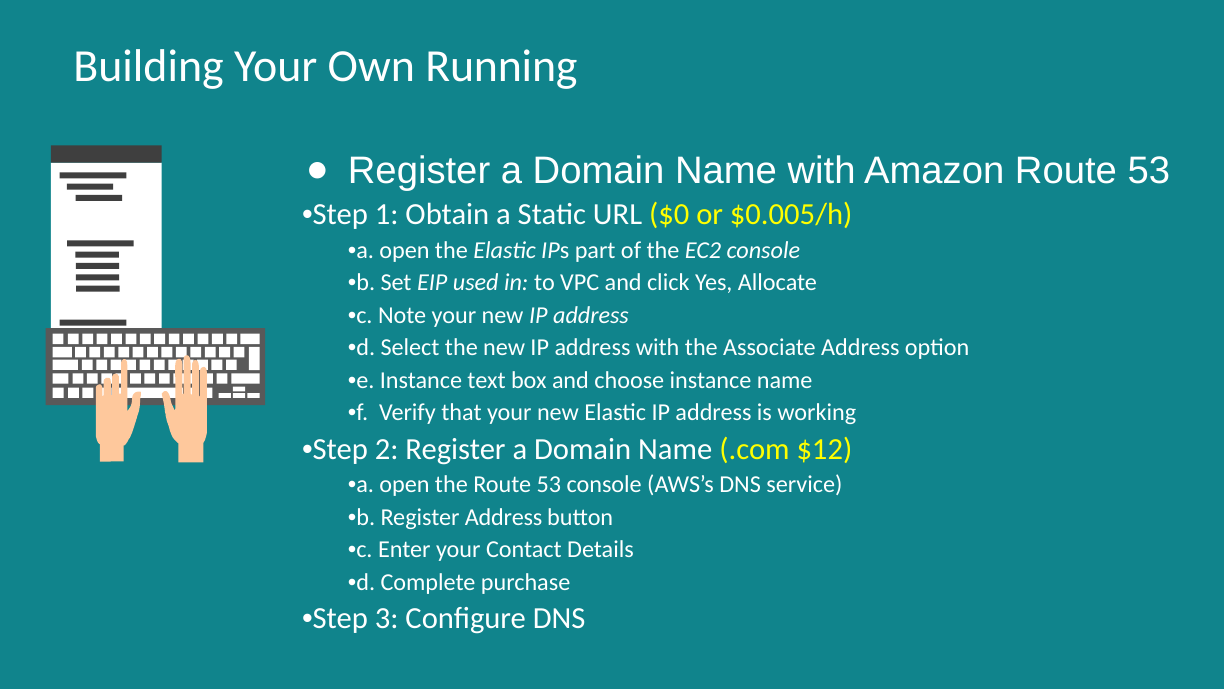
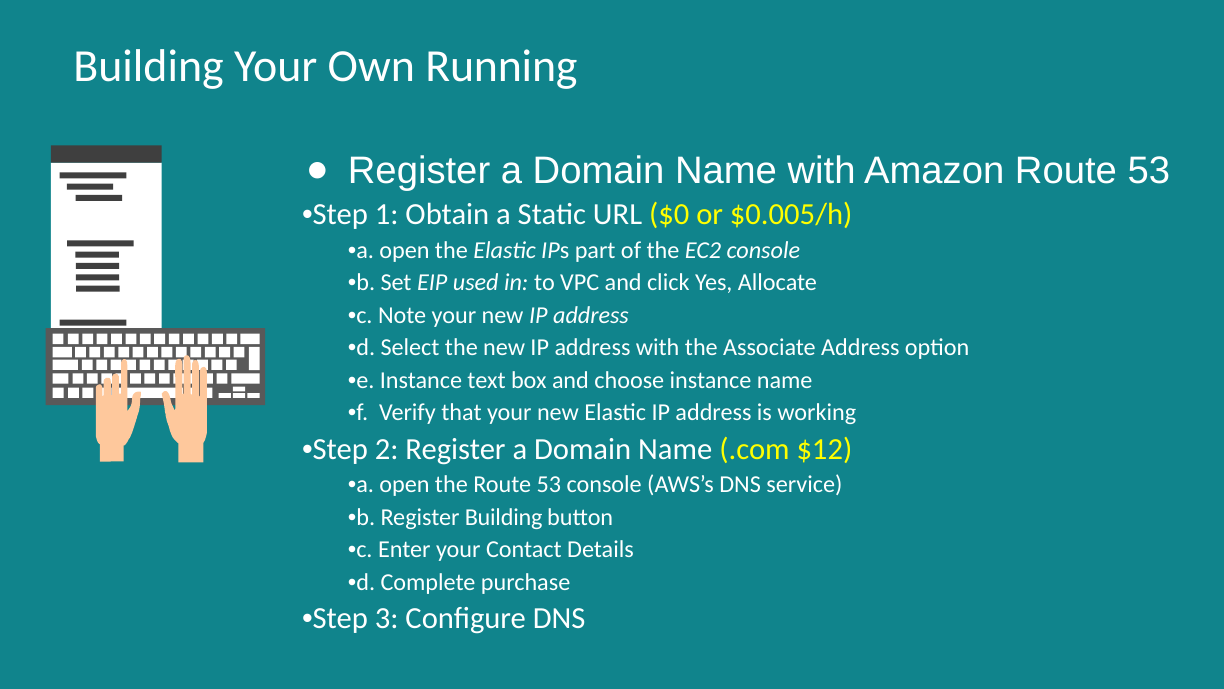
Register Address: Address -> Building (504, 517)
